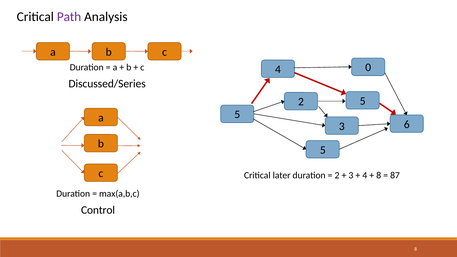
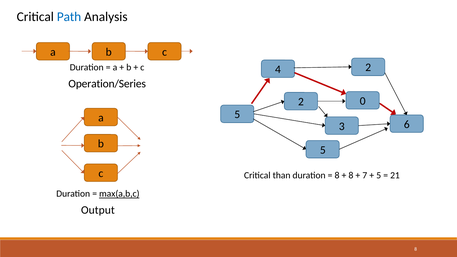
Path colour: purple -> blue (69, 17)
4 0: 0 -> 2 (368, 68)
Discussed/Series: Discussed/Series -> Operation/Series (107, 84)
2 5: 5 -> 0 (363, 101)
later: later -> than (282, 175)
2: 2 -> 8 (337, 175)
3: 3 -> 8 (351, 175)
4: 4 -> 7 (365, 175)
8: 8 -> 5 (379, 175)
87: 87 -> 21 (395, 175)
max(a,b,c underline: none -> present (119, 194)
Control: Control -> Output (98, 210)
